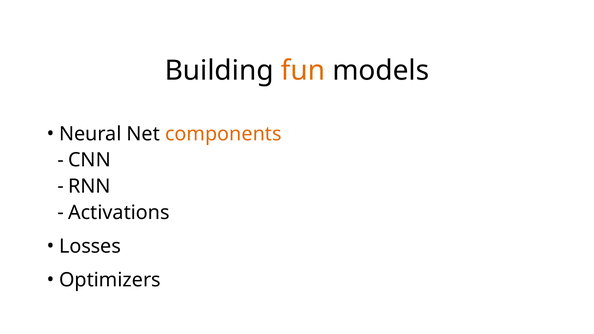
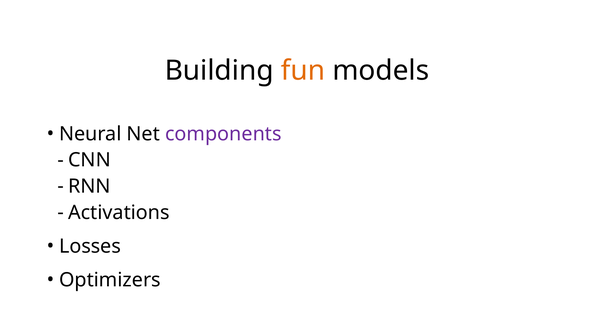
components colour: orange -> purple (223, 134)
